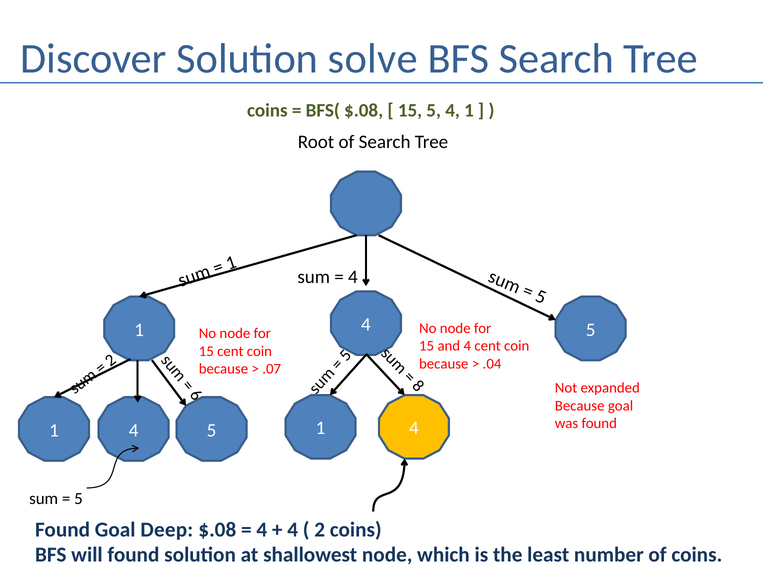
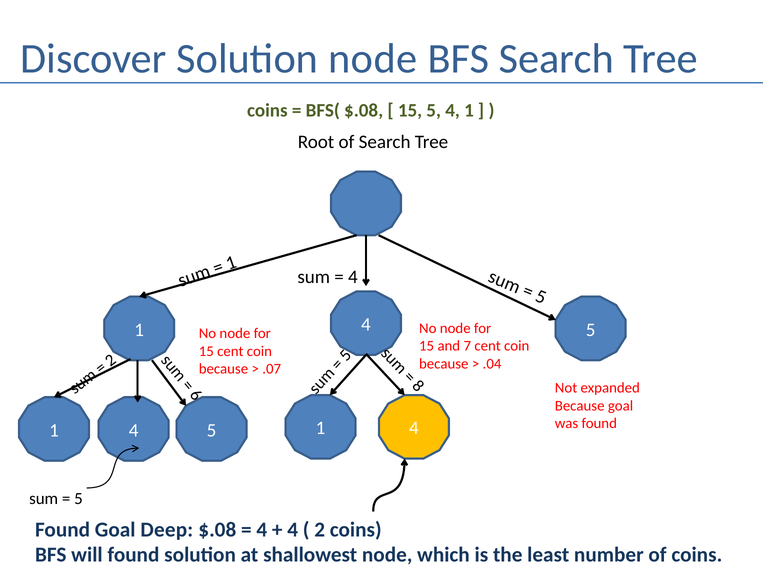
Solution solve: solve -> node (373, 59)
and 4: 4 -> 7 (467, 346)
